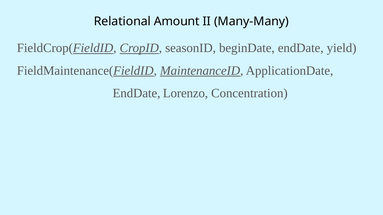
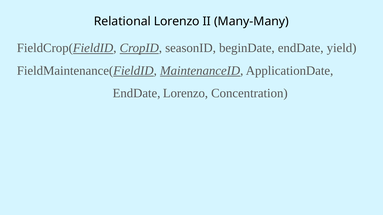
Relational Amount: Amount -> Lorenzo (177, 21)
